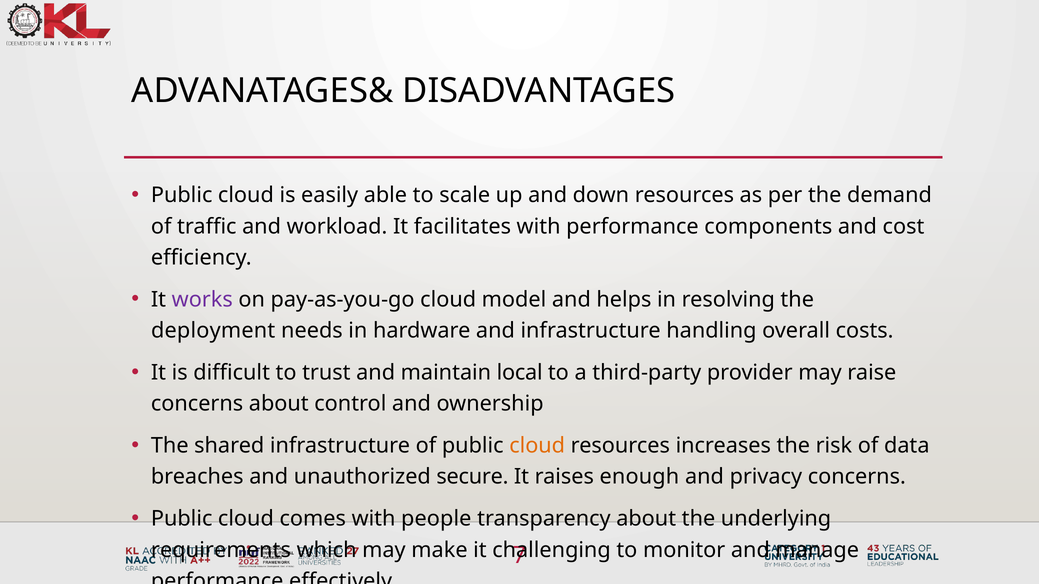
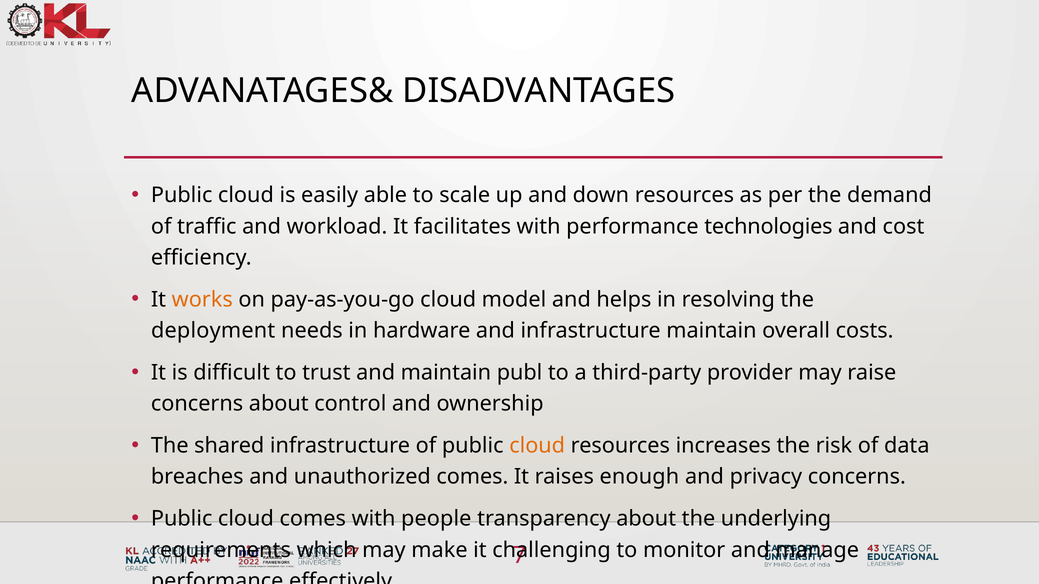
components: components -> technologies (768, 227)
works colour: purple -> orange (202, 300)
infrastructure handling: handling -> maintain (711, 331)
local: local -> publ (520, 373)
unauthorized secure: secure -> comes (472, 477)
